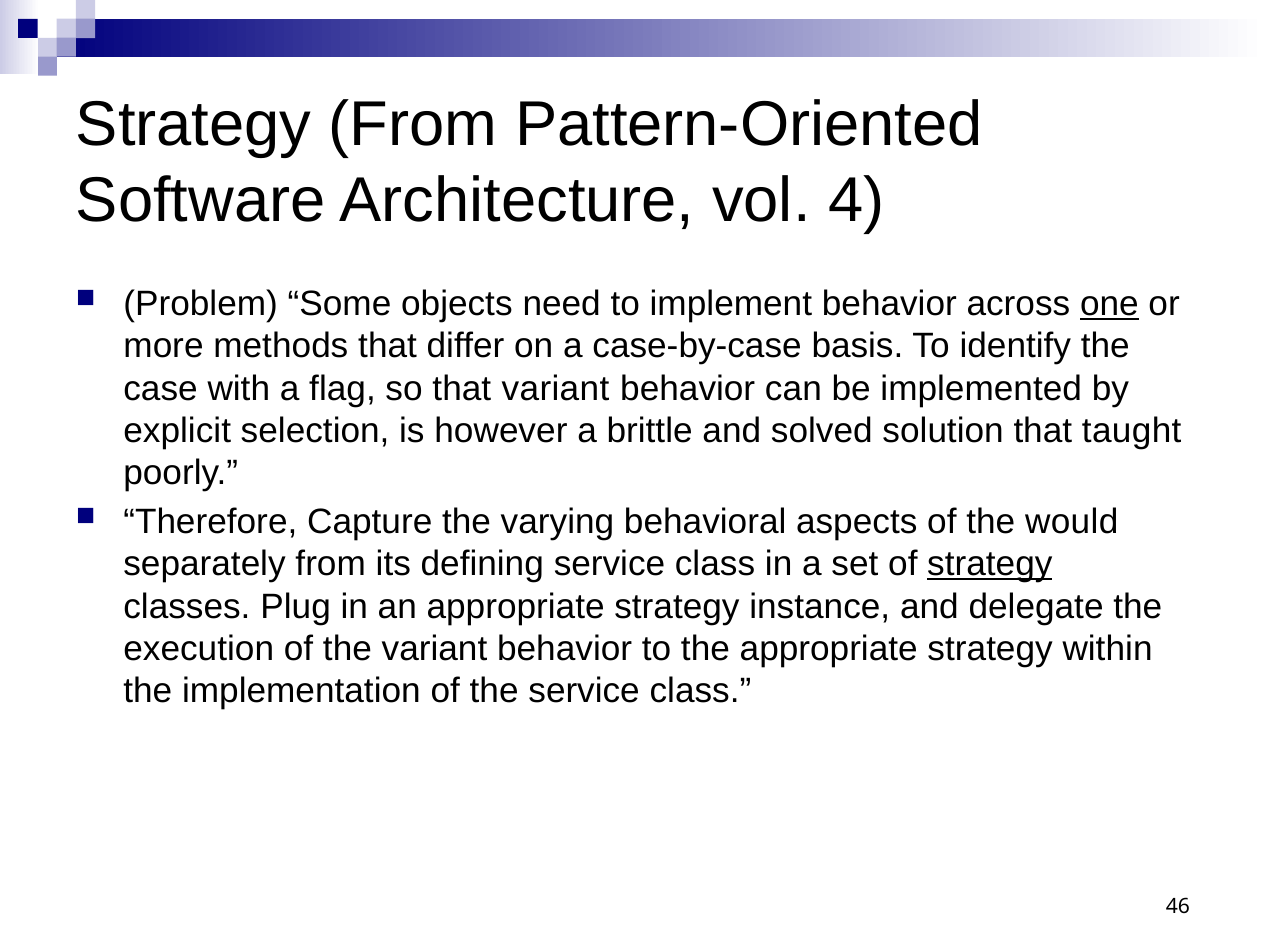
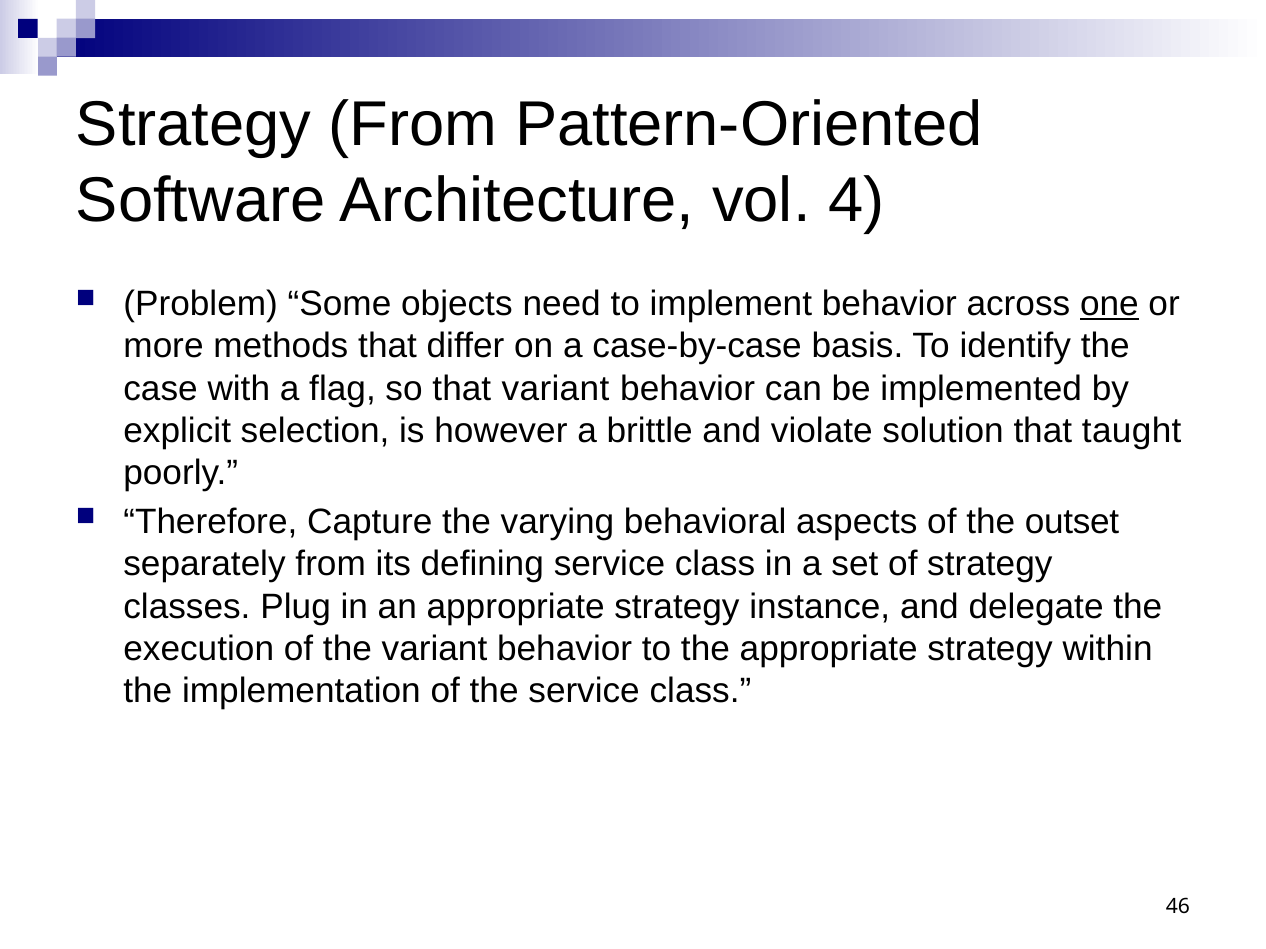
solved: solved -> violate (822, 431)
would: would -> outset (1072, 522)
strategy underline: present -> none (990, 565)
